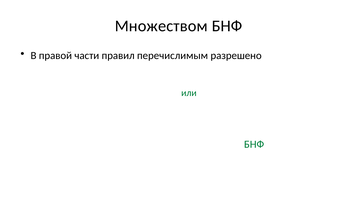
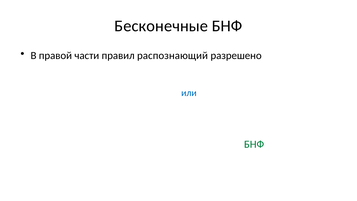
Множеством: Множеством -> Бесконечные (161, 26)
перечислимым: перечислимым -> распознающий (172, 55)
или colour: green -> blue (189, 93)
